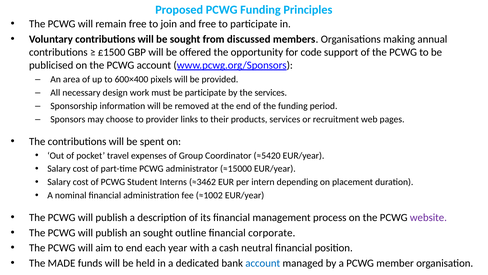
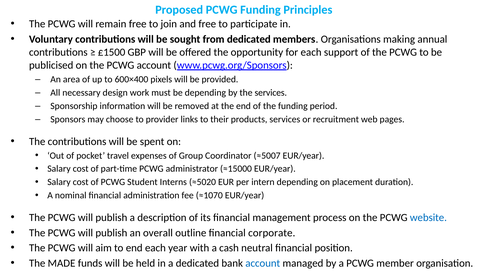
from discussed: discussed -> dedicated (249, 39)
for code: code -> each (311, 52)
be participate: participate -> depending (205, 93)
≈5420: ≈5420 -> ≈5007 (267, 155)
≈3462: ≈3462 -> ≈5020 (203, 182)
≈1002: ≈1002 -> ≈1070 (209, 195)
website colour: purple -> blue (428, 217)
an sought: sought -> overall (158, 232)
